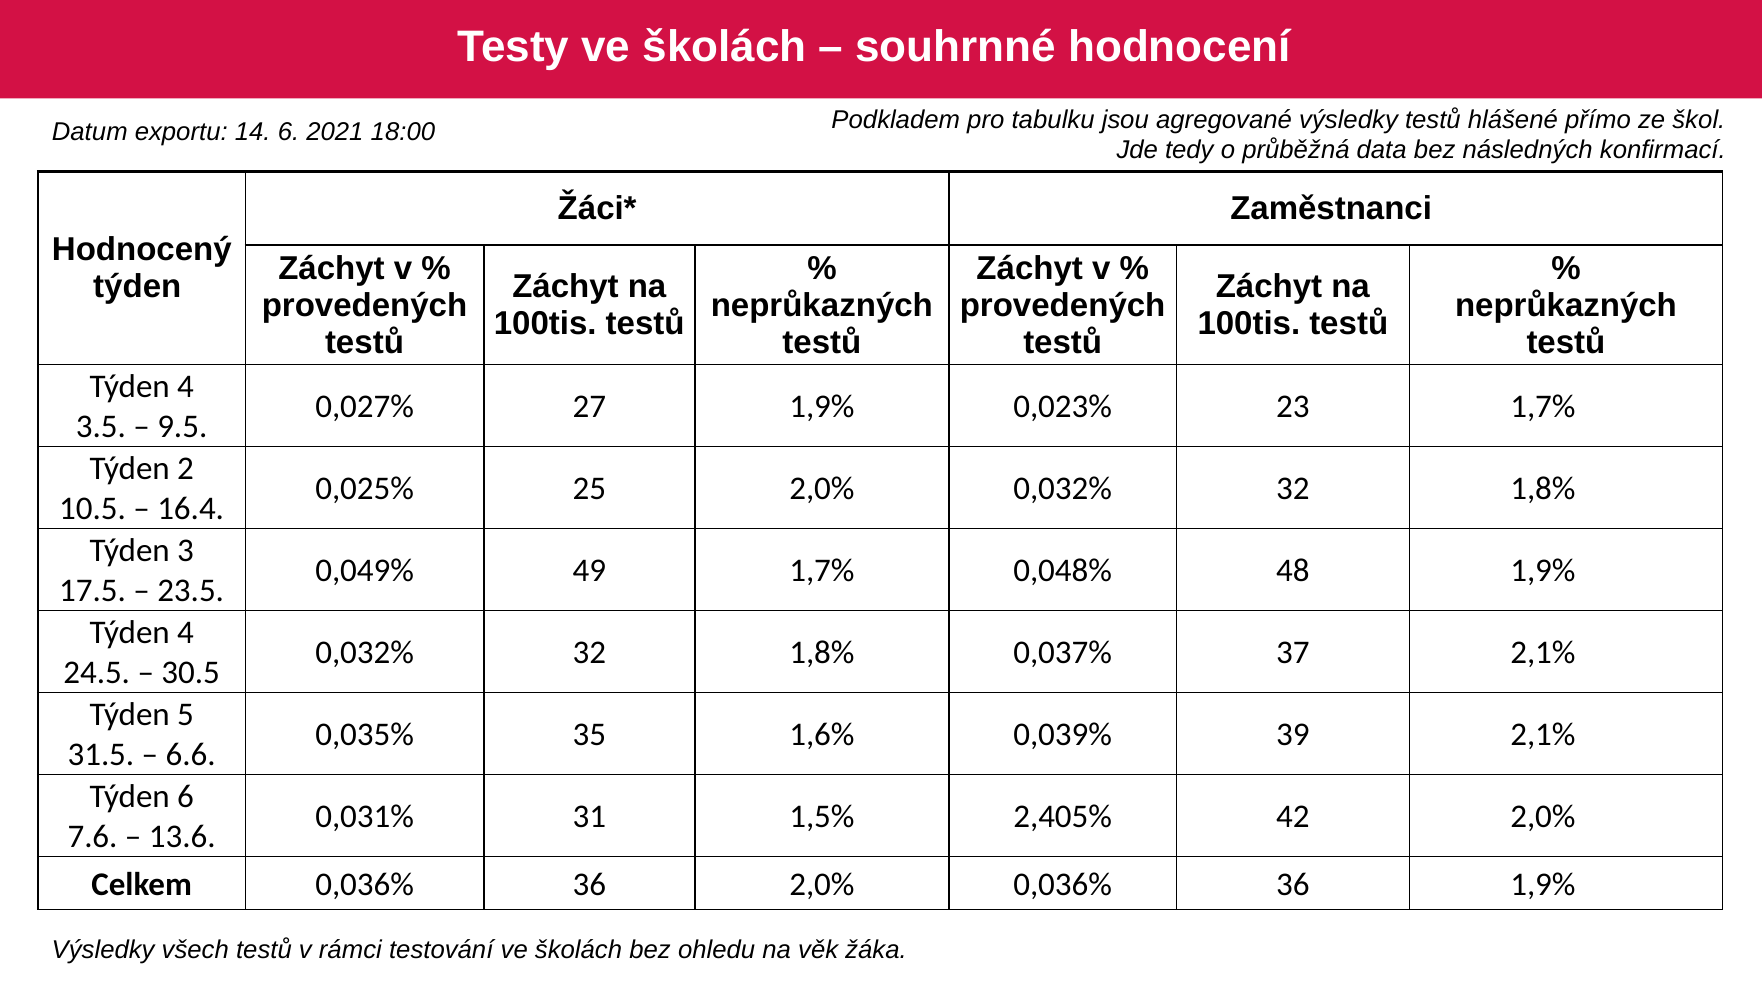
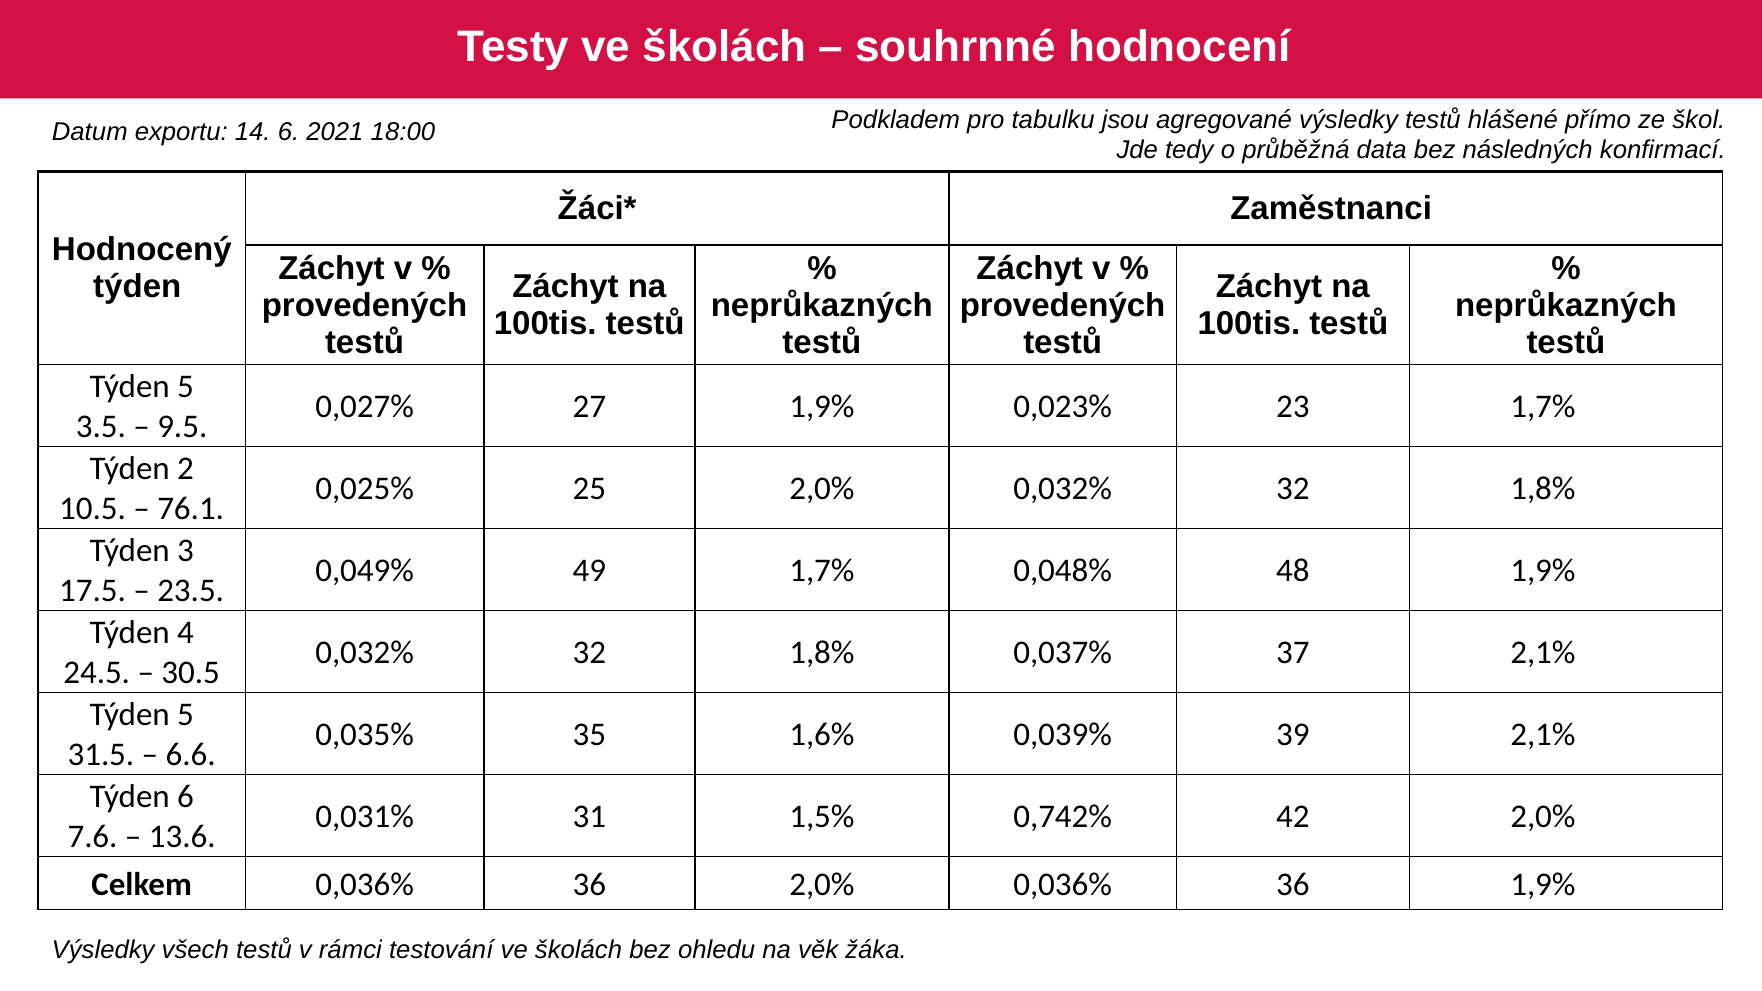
4: 4 -> 5 (185, 386)
16.4: 16.4 -> 76.1 (191, 509)
2,405%: 2,405% -> 0,742% (1063, 817)
